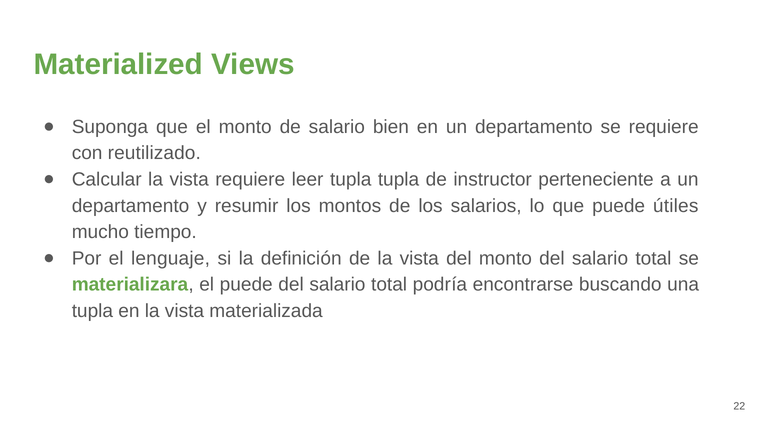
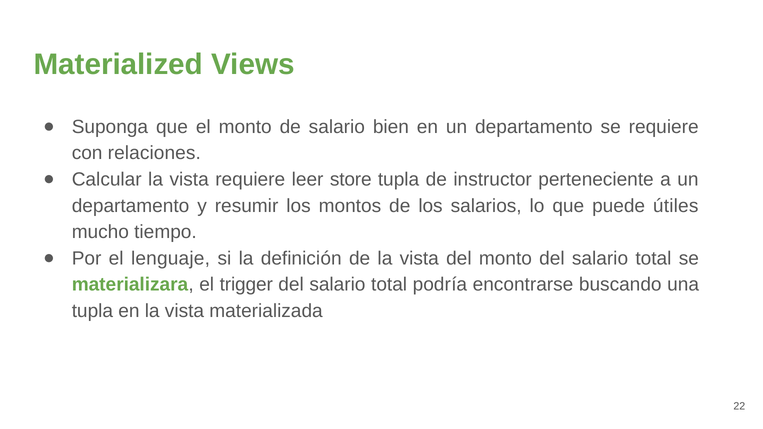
reutilizado: reutilizado -> relaciones (154, 153)
leer tupla: tupla -> store (351, 179)
el puede: puede -> trigger (246, 285)
